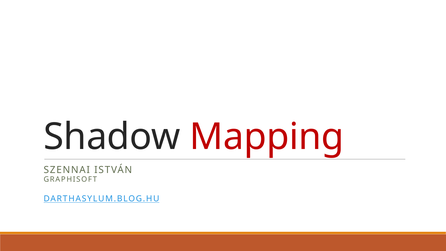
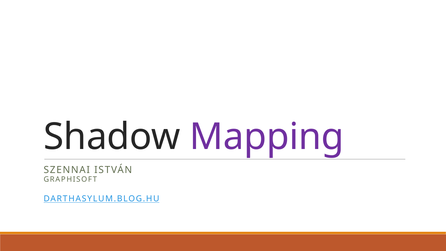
Mapping colour: red -> purple (267, 137)
